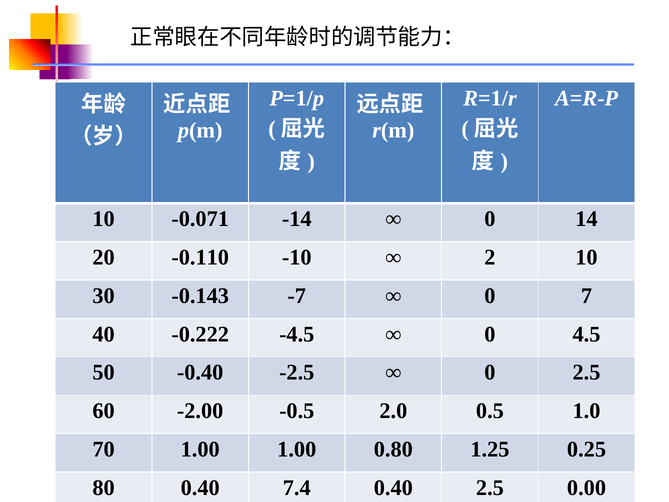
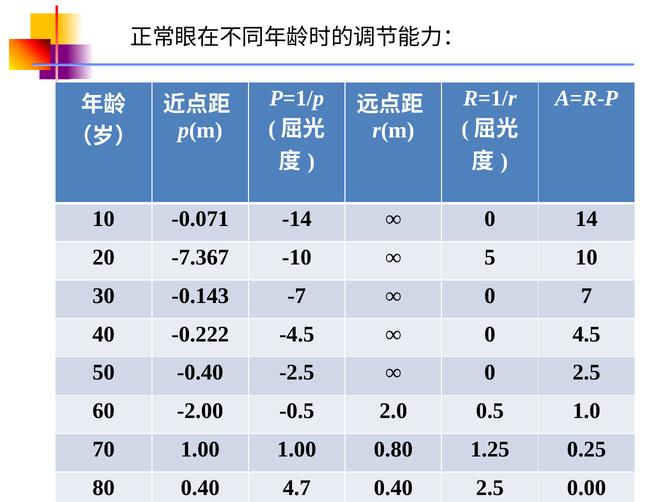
-0.110: -0.110 -> -7.367 (200, 257)
2: 2 -> 5 (490, 257)
7.4: 7.4 -> 4.7 (297, 488)
